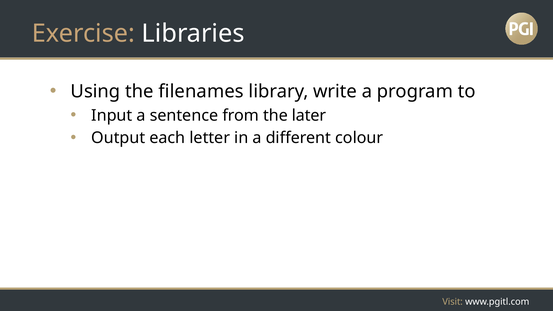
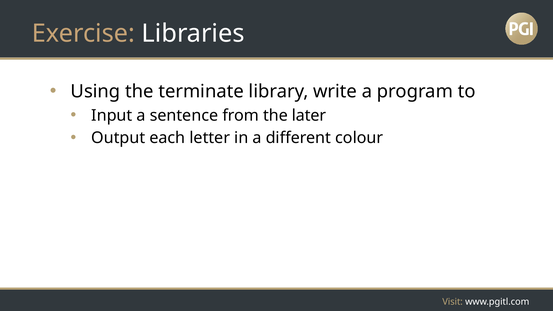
filenames: filenames -> terminate (201, 92)
